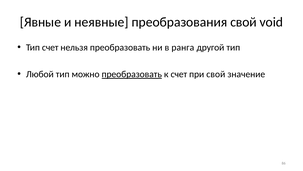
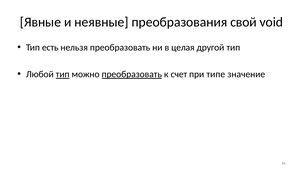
Тип счет: счет -> есть (50, 47)
ранга: ранга -> целая (183, 47)
тип underline: none -> present (63, 74)
при свой: свой -> типе (216, 74)
